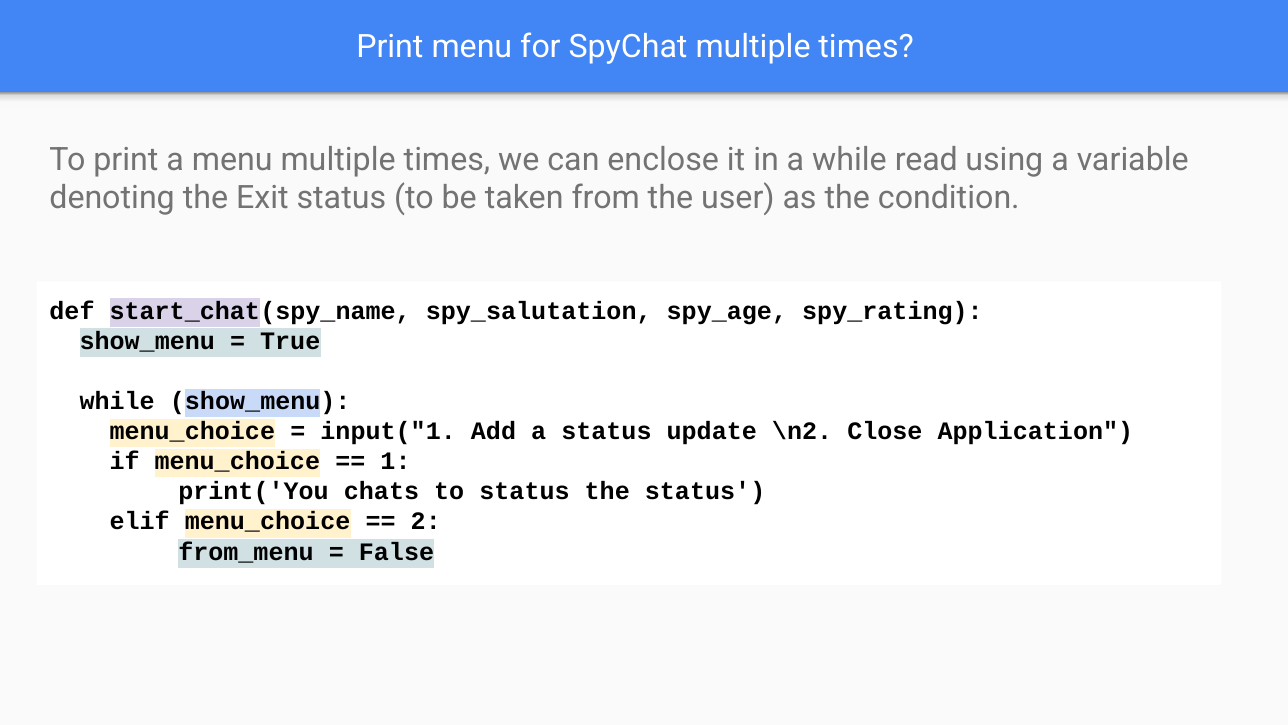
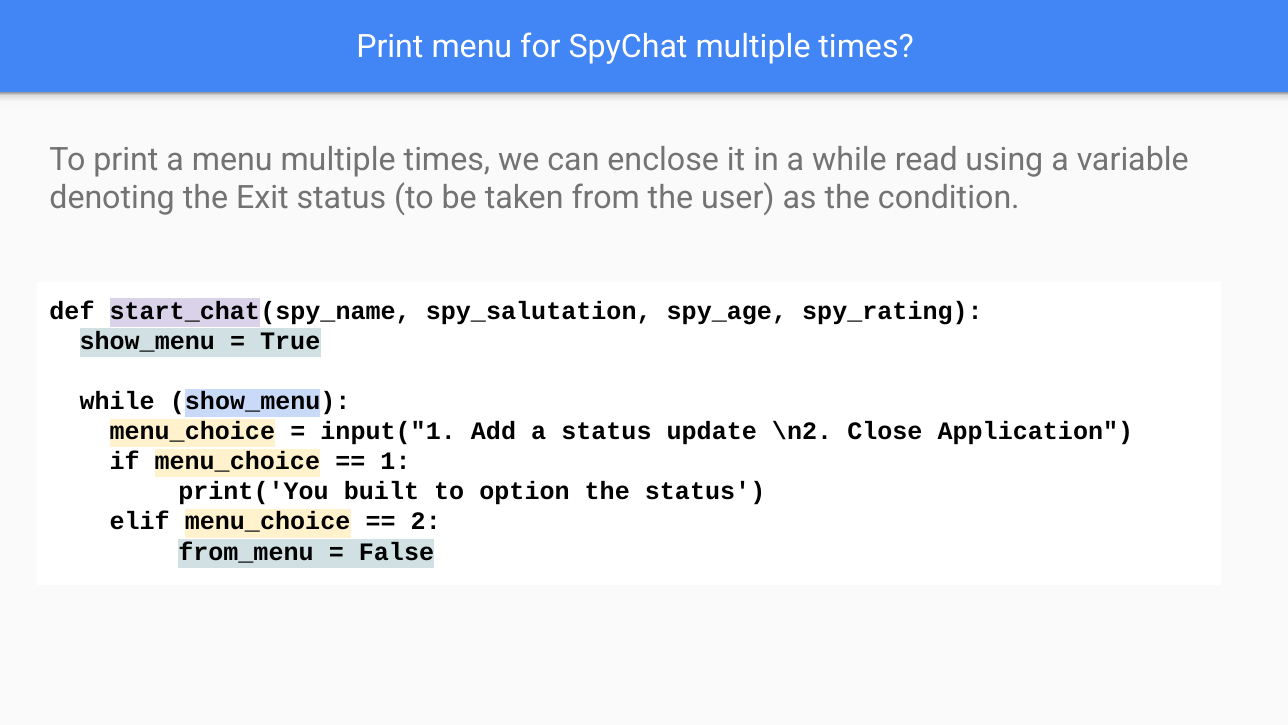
chats: chats -> built (381, 491)
to status: status -> option (524, 491)
